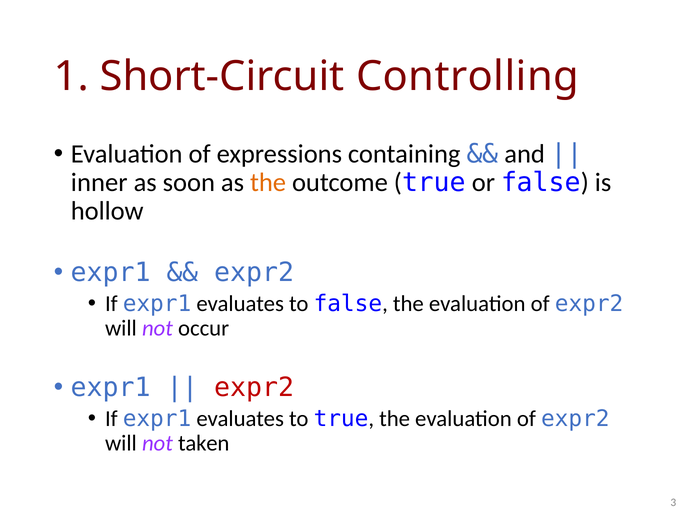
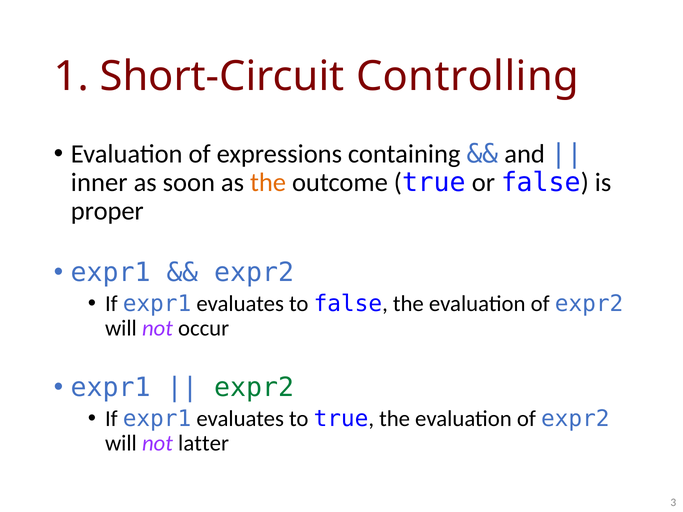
hollow: hollow -> proper (107, 211)
expr2 colour: red -> green (254, 388)
taken: taken -> latter (204, 444)
